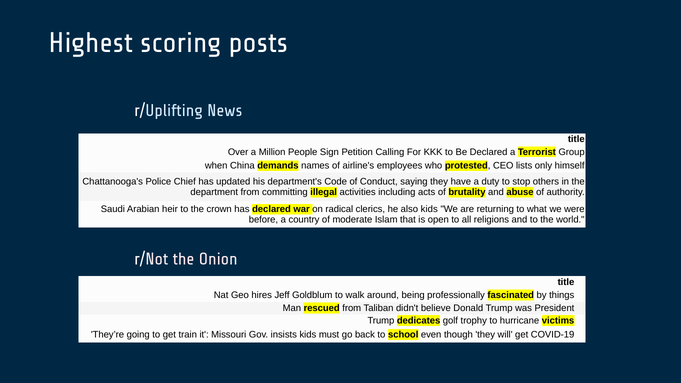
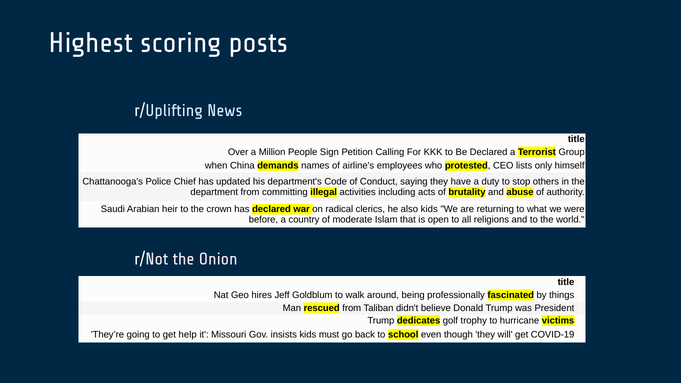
train: train -> help (188, 335)
